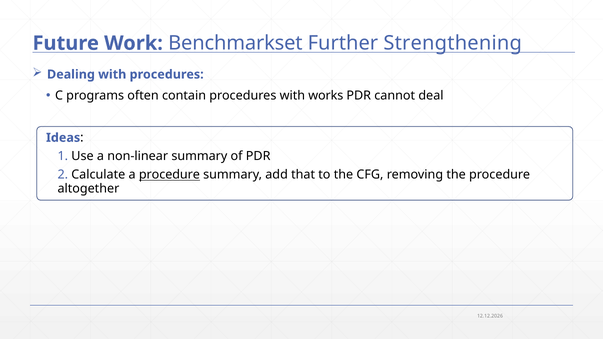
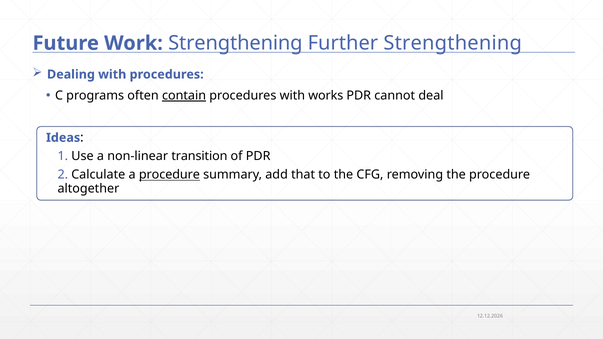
Work Benchmarkset: Benchmarkset -> Strengthening (235, 43)
contain underline: none -> present (184, 96)
non-linear summary: summary -> transition (199, 156)
